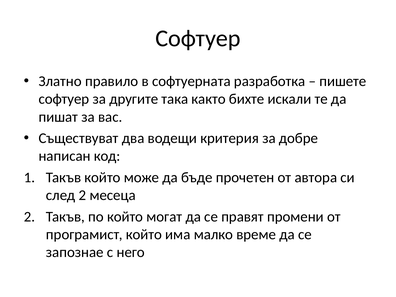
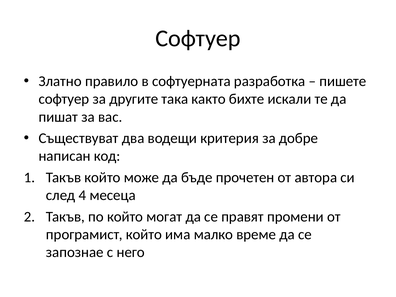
след 2: 2 -> 4 (82, 195)
